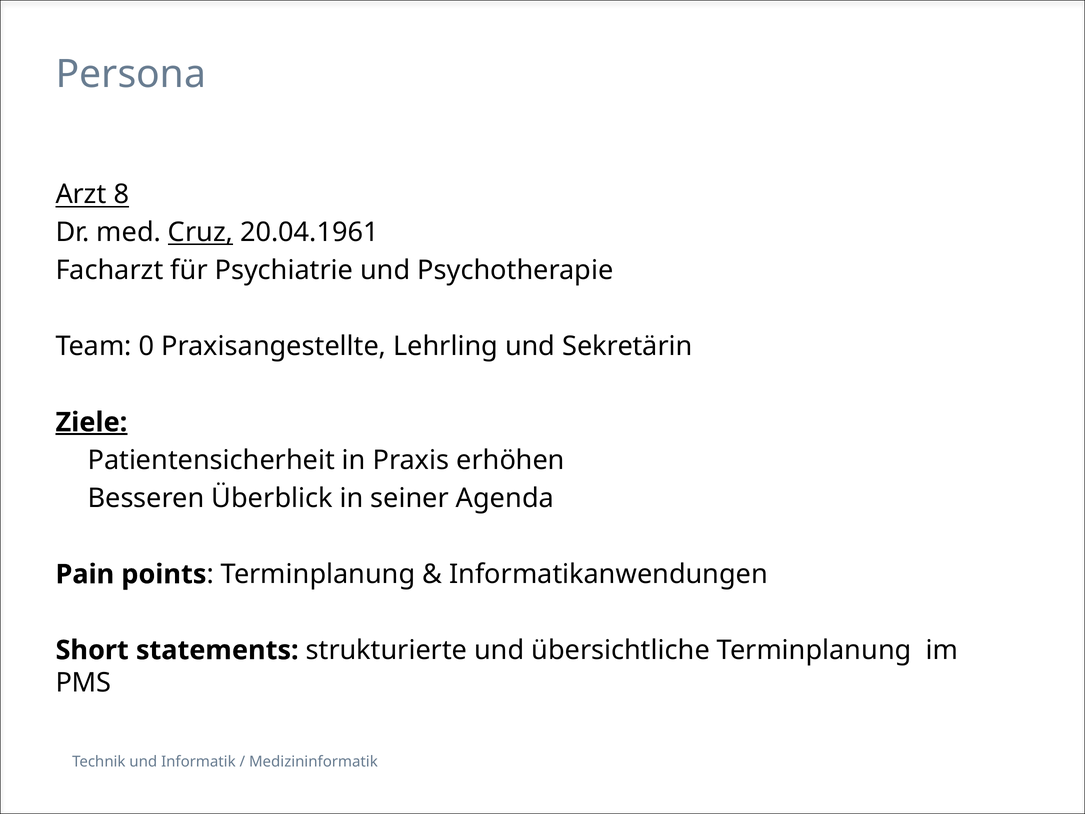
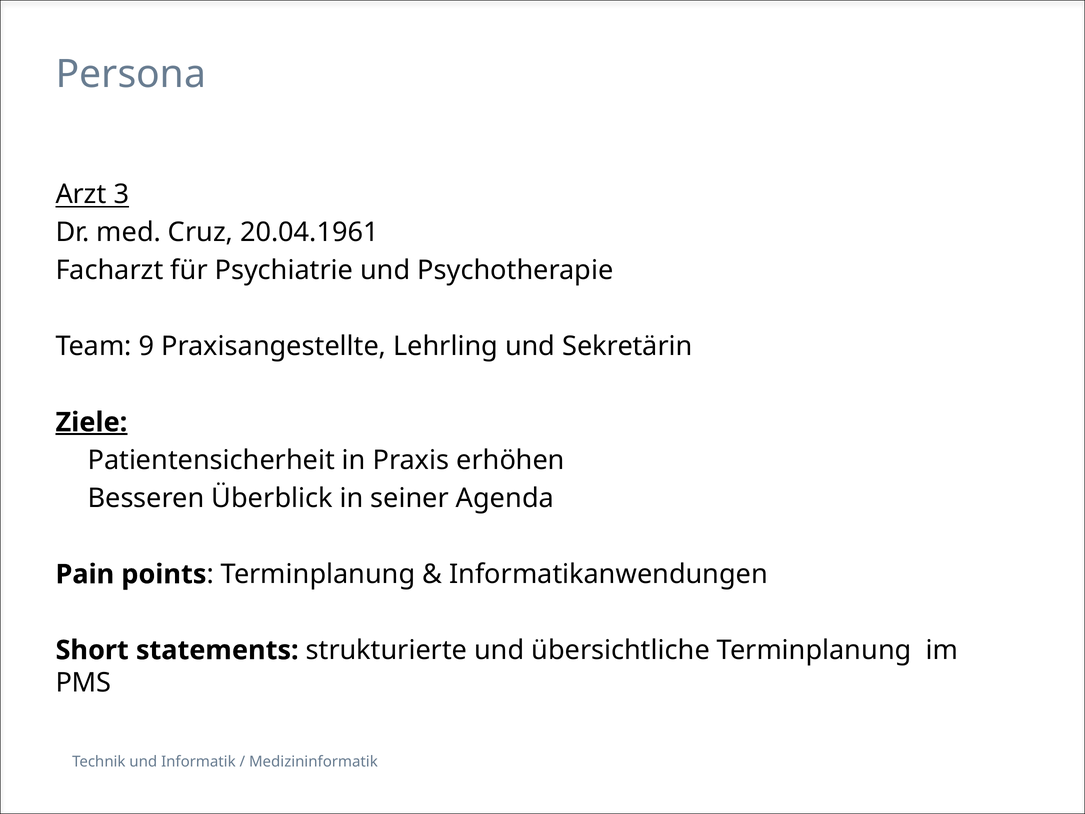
8: 8 -> 3 (121, 194)
Cruz underline: present -> none (201, 232)
0: 0 -> 9 (147, 346)
